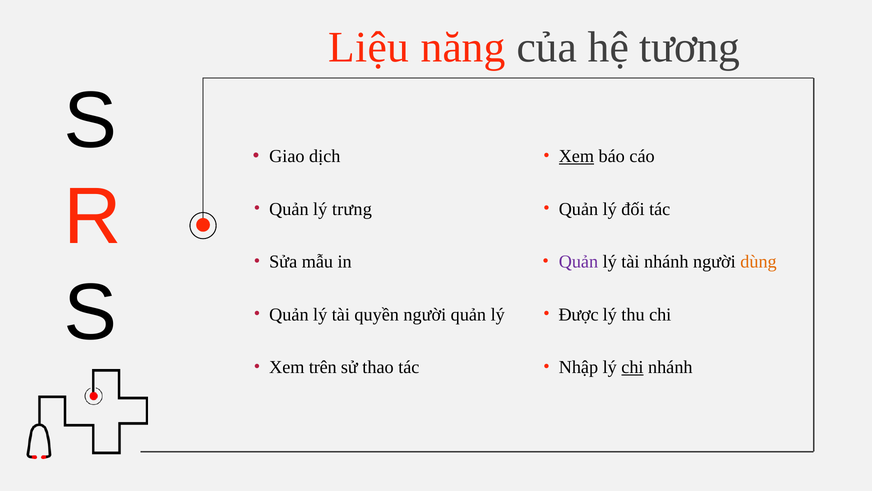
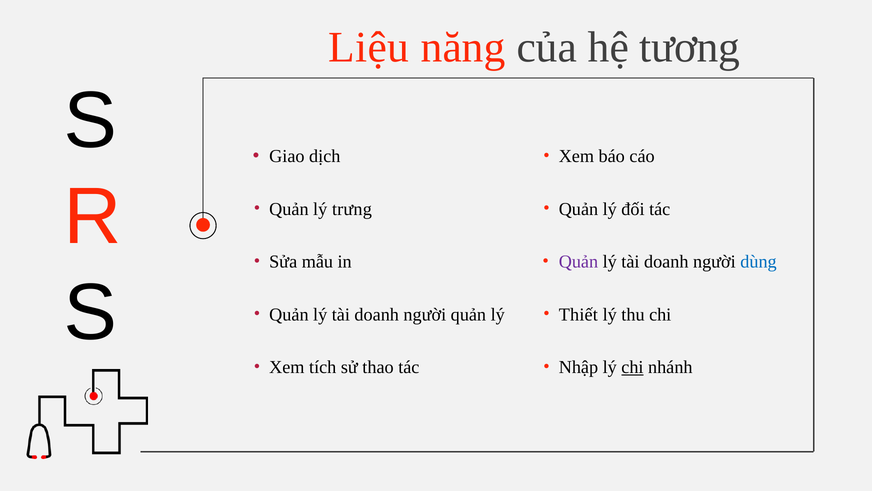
Xem underline: present -> none (576, 156)
nhánh: nhánh -> doanh (666, 262)
dùng colour: orange -> blue (758, 262)
quyền: quyền -> doanh (377, 314)
Được: Được -> Thiết (578, 314)
trên: trên -> tích (323, 367)
